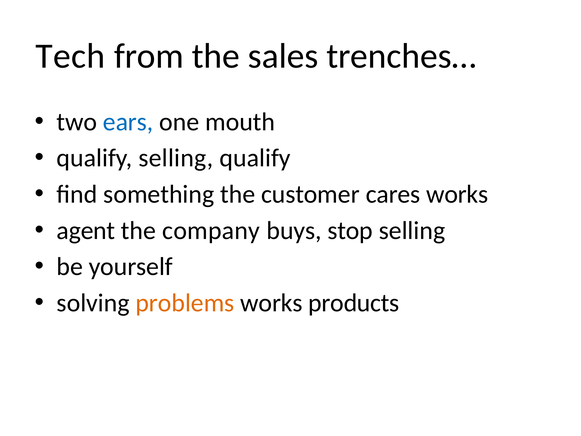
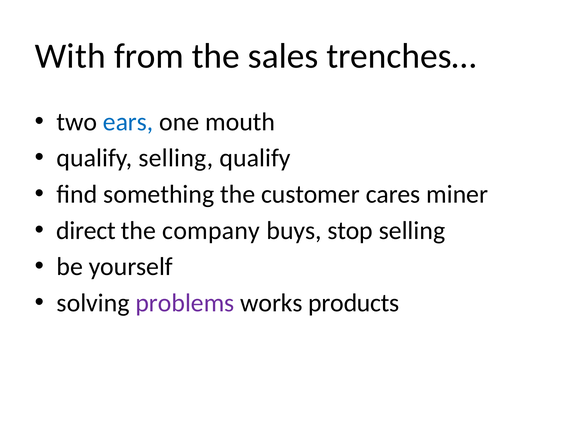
Tech: Tech -> With (70, 56)
cares works: works -> miner (457, 194)
agent: agent -> direct (86, 230)
problems colour: orange -> purple (185, 303)
